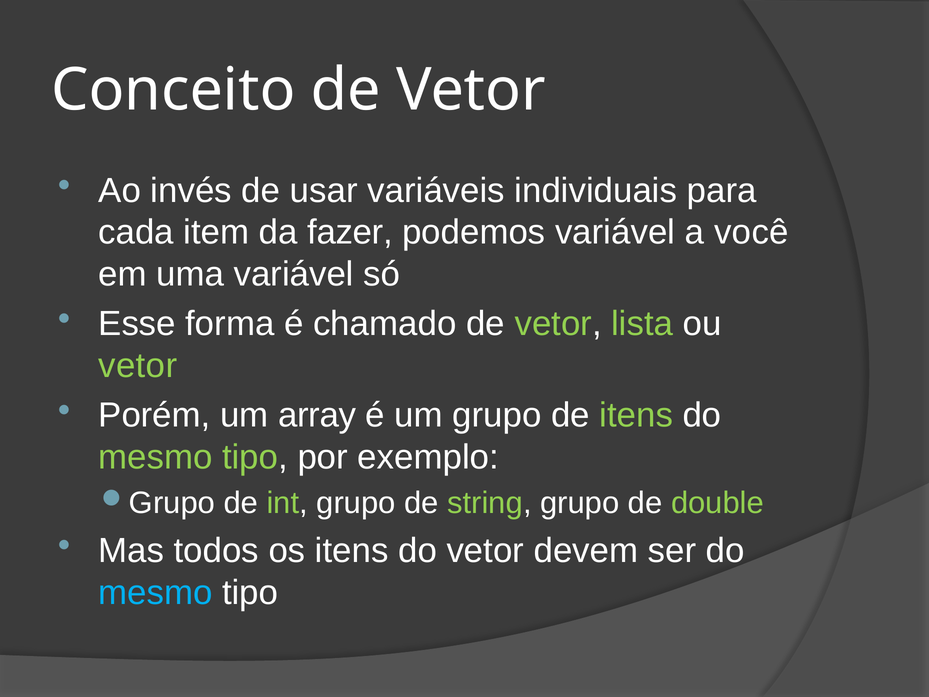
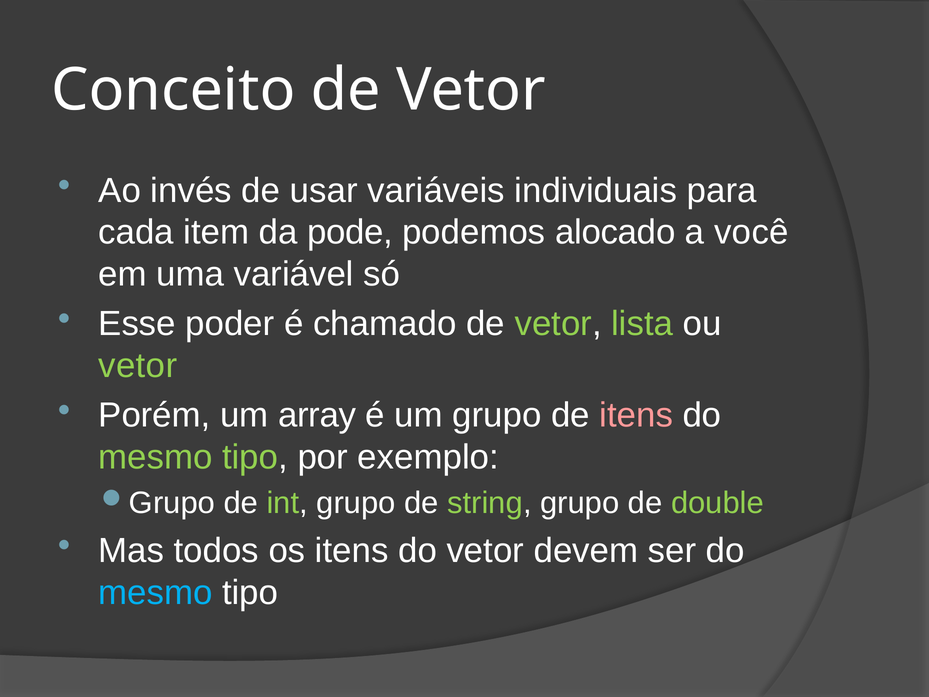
fazer: fazer -> pode (350, 232)
podemos variável: variável -> alocado (615, 232)
forma: forma -> poder (230, 324)
itens colour: light green -> pink (636, 415)
